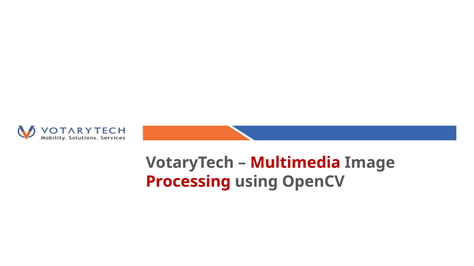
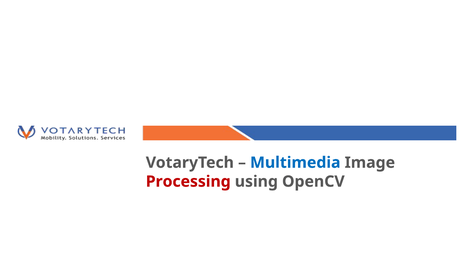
Multimedia colour: red -> blue (295, 163)
